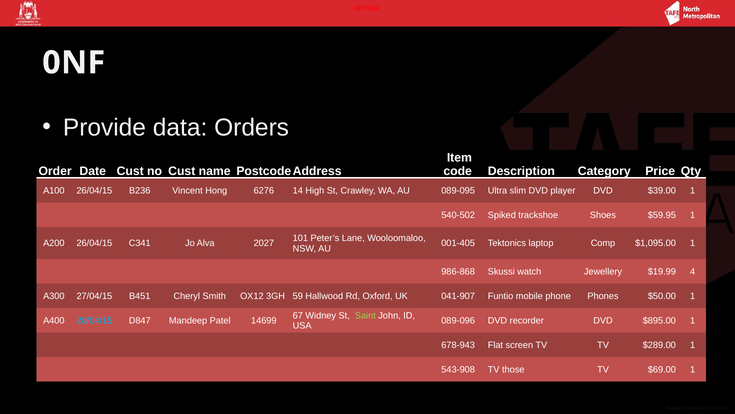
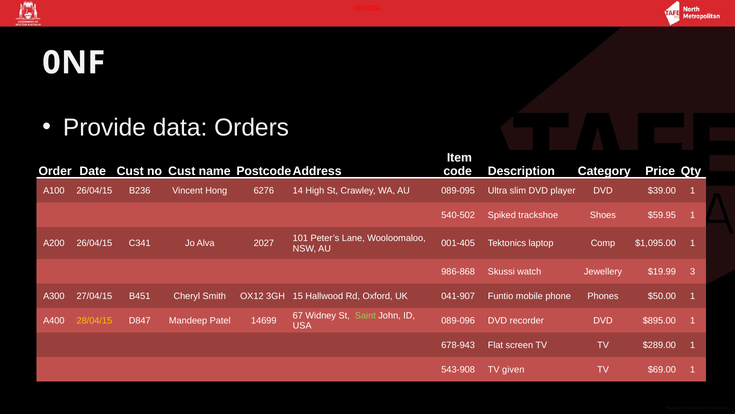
4: 4 -> 3 (693, 271)
59: 59 -> 15 (298, 296)
28/04/15 colour: light blue -> yellow (94, 320)
those: those -> given (513, 369)
